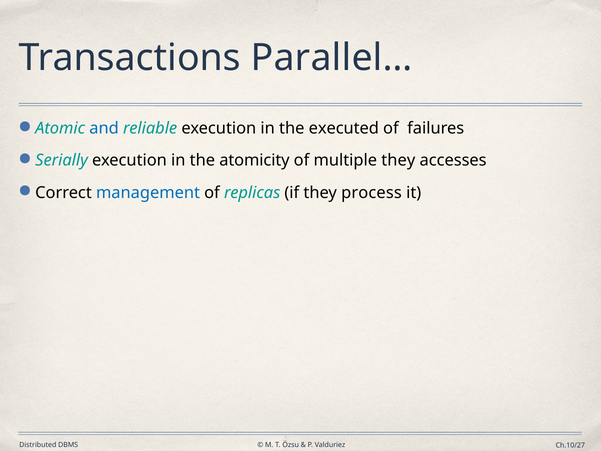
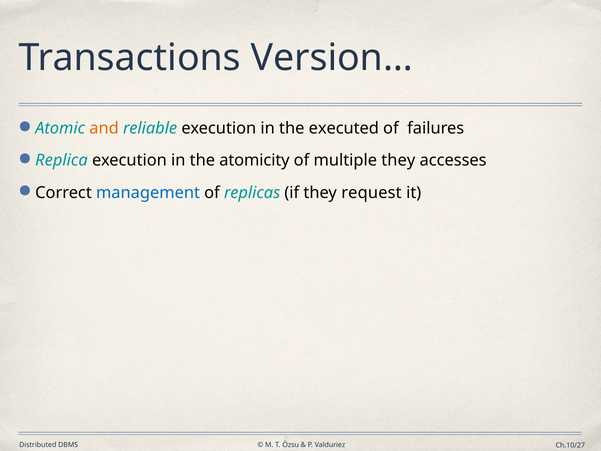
Parallel…: Parallel… -> Version… (332, 58)
and colour: blue -> orange (104, 128)
Serially: Serially -> Replica (62, 160)
process: process -> request (371, 193)
